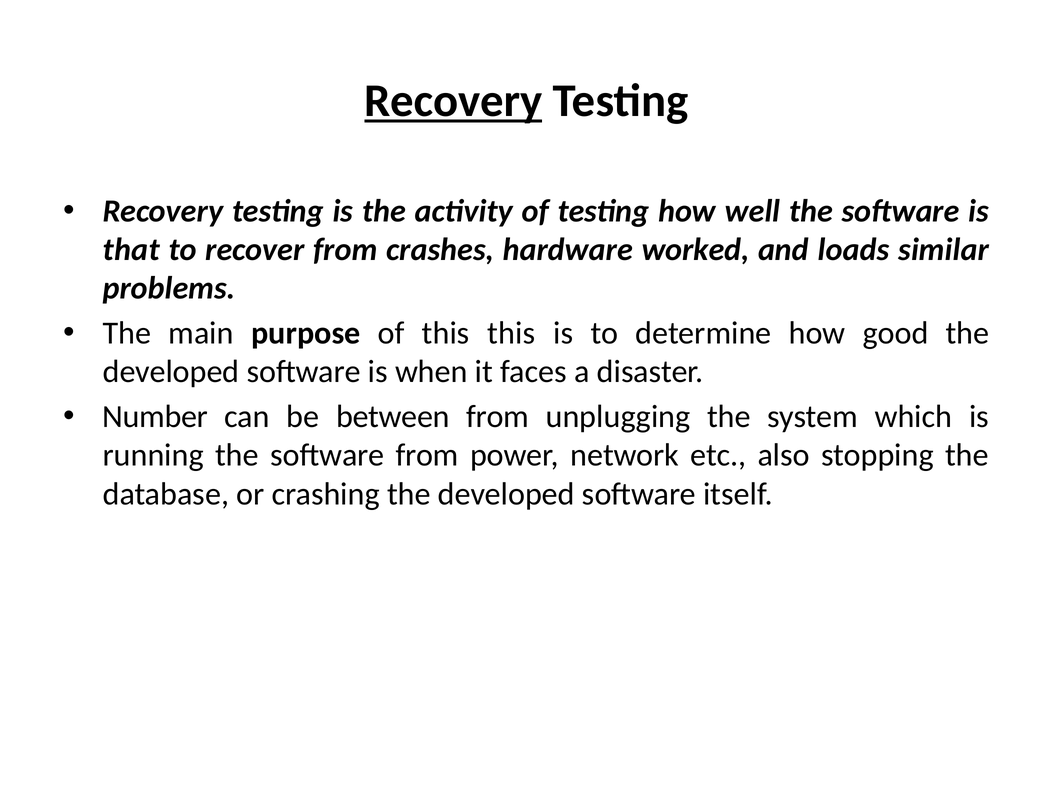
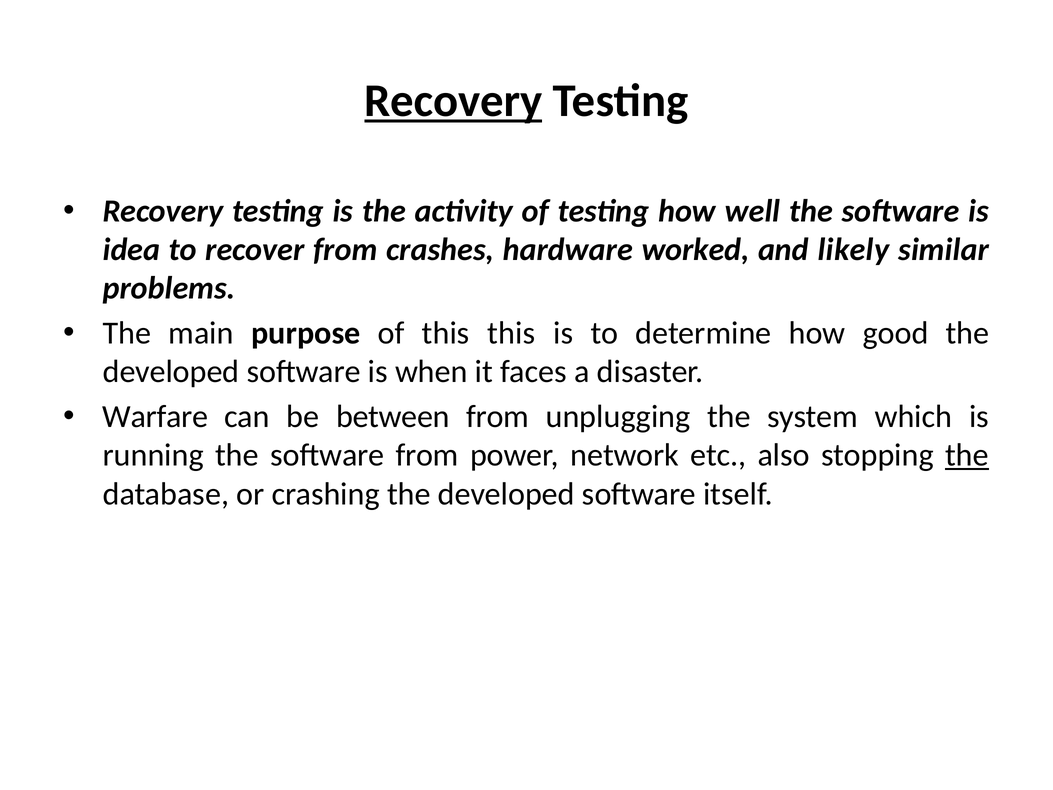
that: that -> idea (131, 250)
loads: loads -> likely (854, 250)
Number: Number -> Warfare (155, 417)
the underline: none -> present (967, 455)
